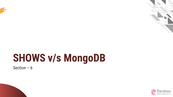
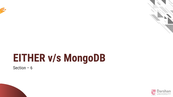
SHOWS: SHOWS -> EITHER (29, 58)
